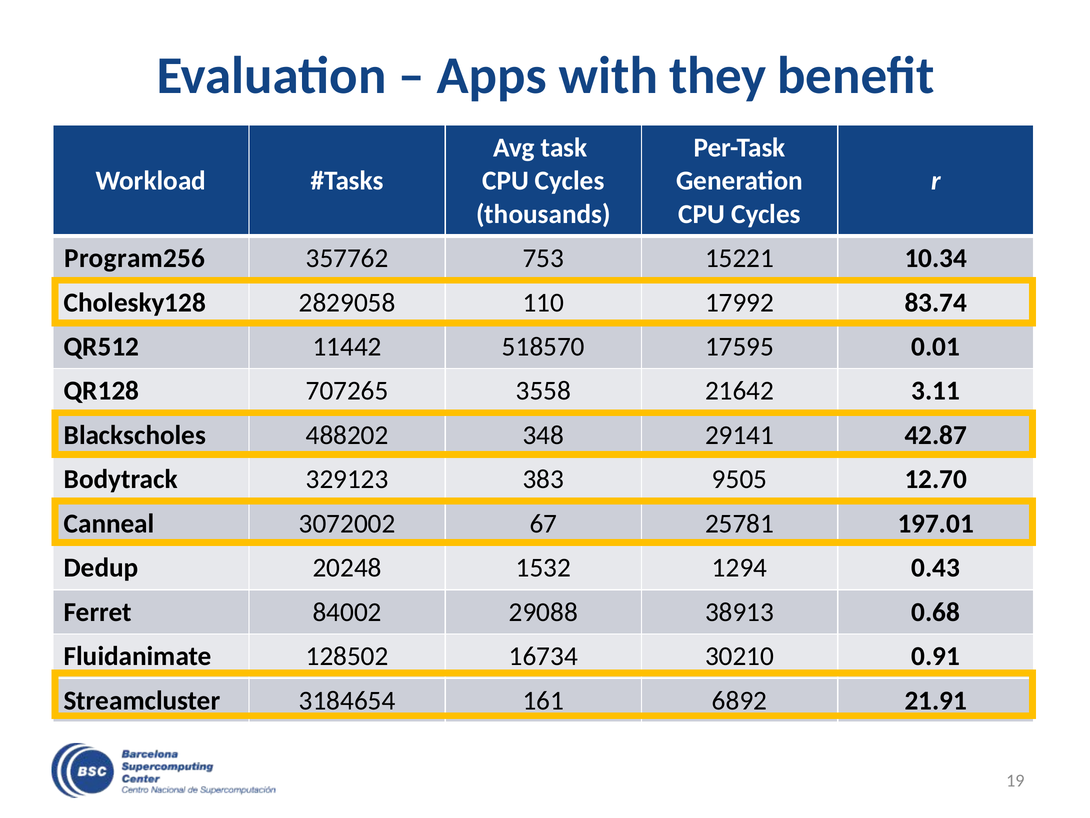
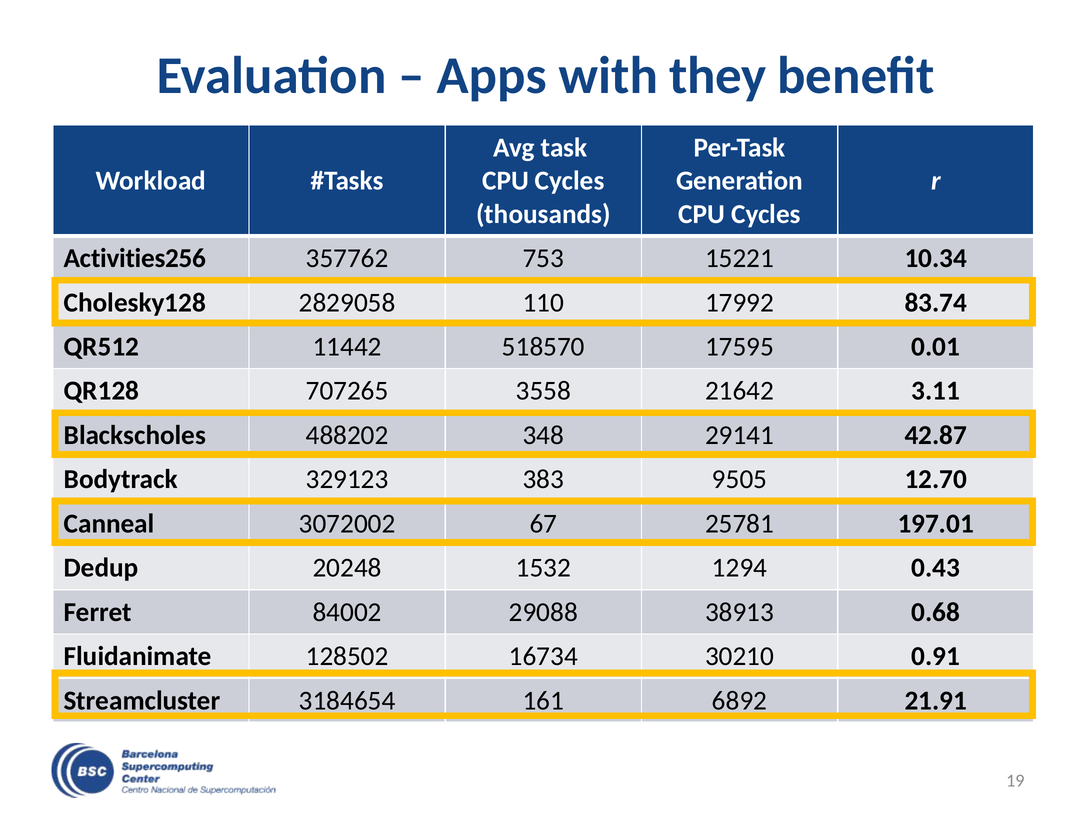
Program256: Program256 -> Activities256 (135, 258)
